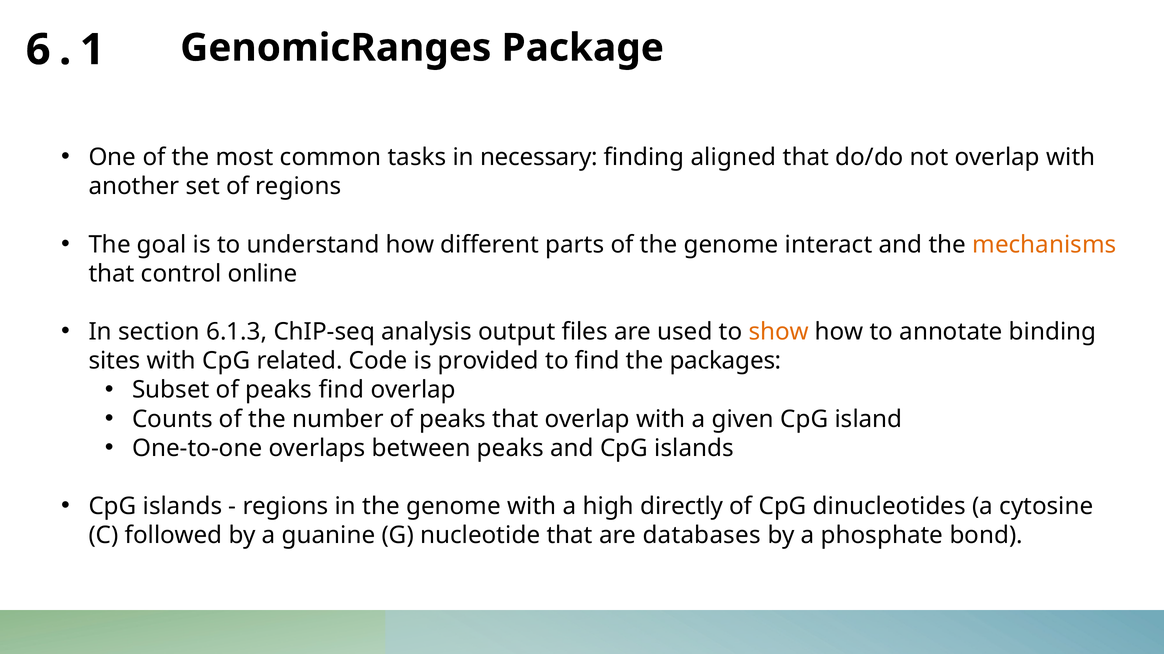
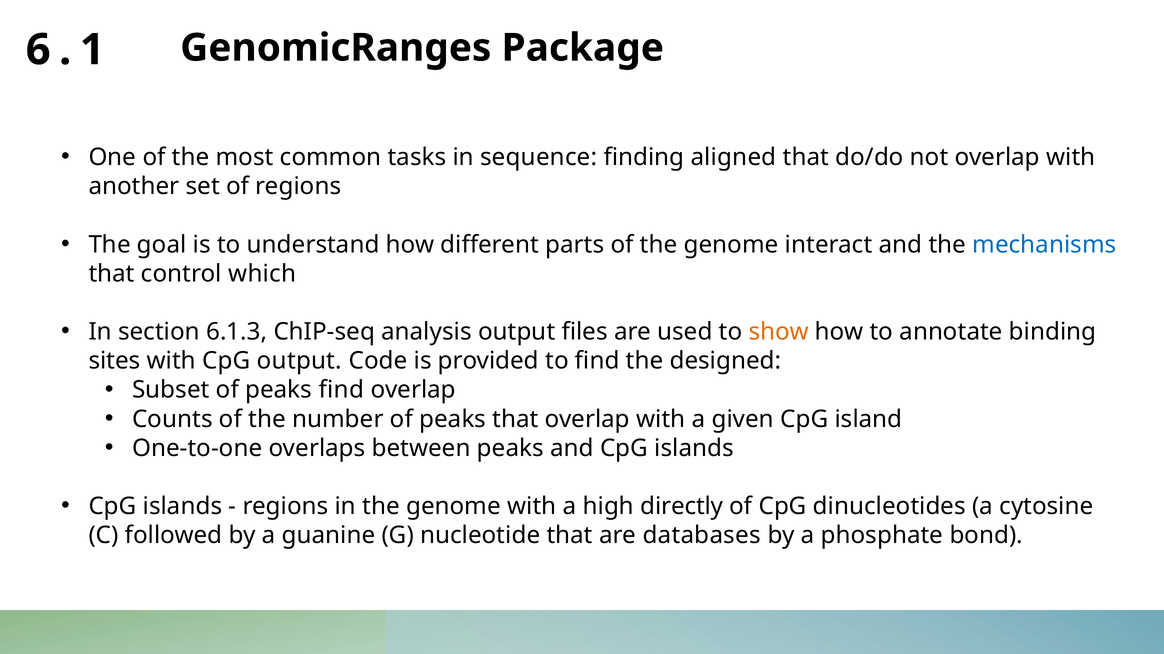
necessary: necessary -> sequence (539, 157)
mechanisms colour: orange -> blue (1044, 245)
online: online -> which (262, 274)
CpG related: related -> output (299, 361)
packages: packages -> designed (725, 361)
